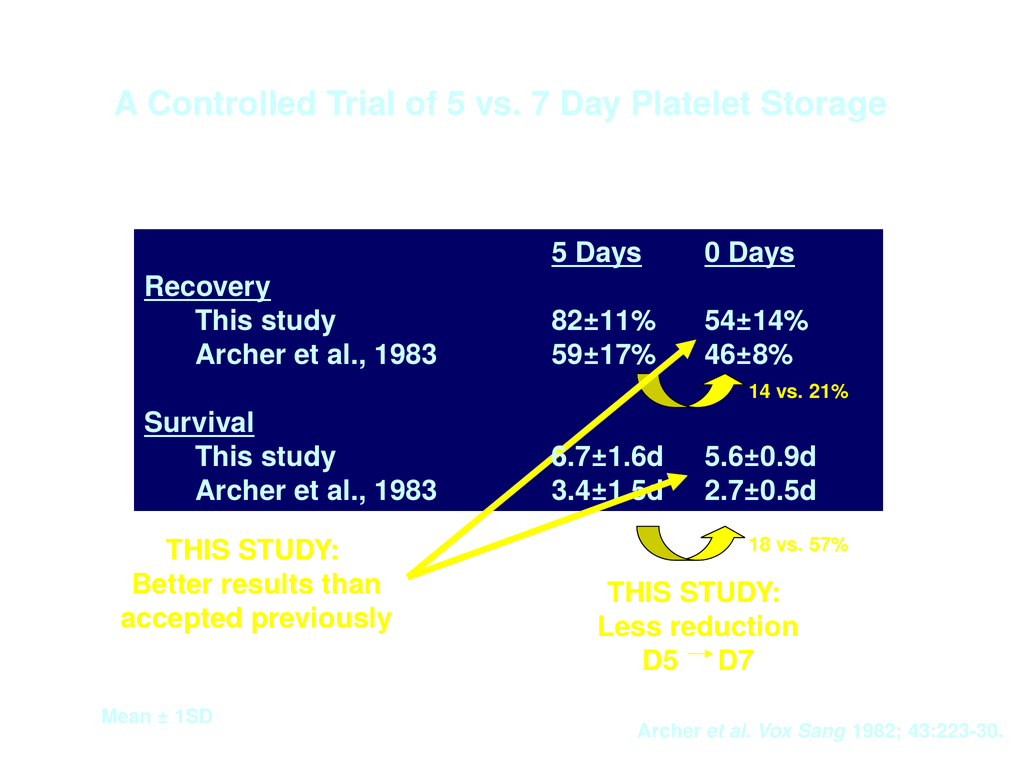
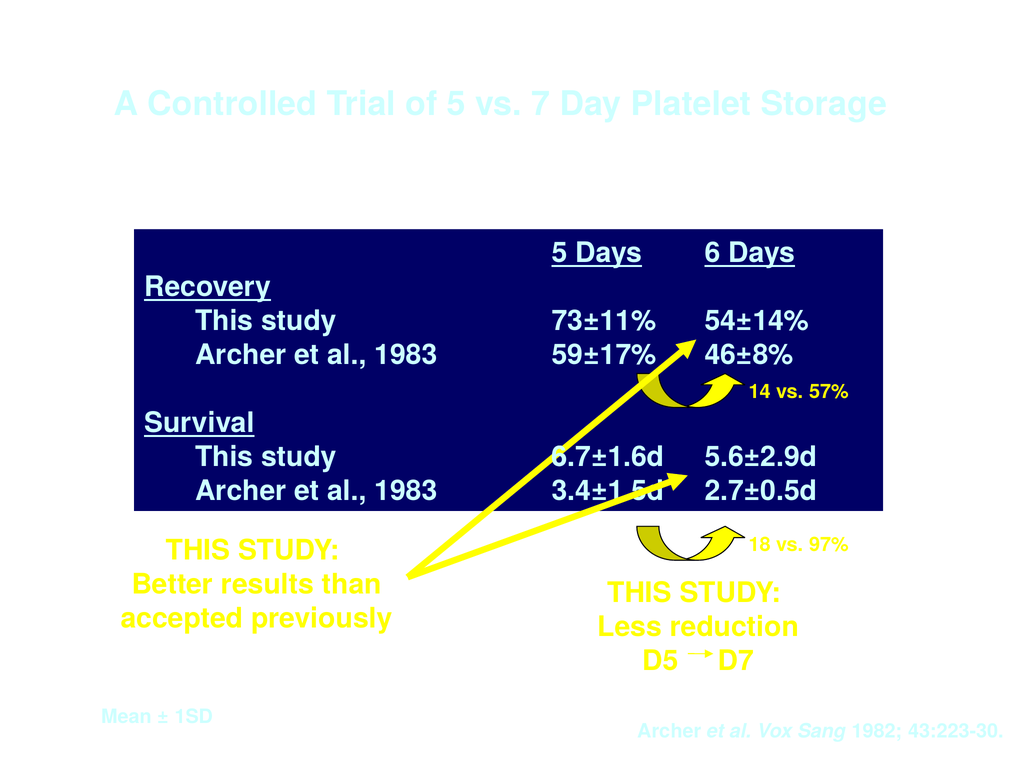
Days 0: 0 -> 6 (712, 253)
82±11%: 82±11% -> 73±11% (604, 321)
21%: 21% -> 57% (829, 392)
5.6±0.9d: 5.6±0.9d -> 5.6±2.9d (761, 457)
57%: 57% -> 97% (829, 545)
